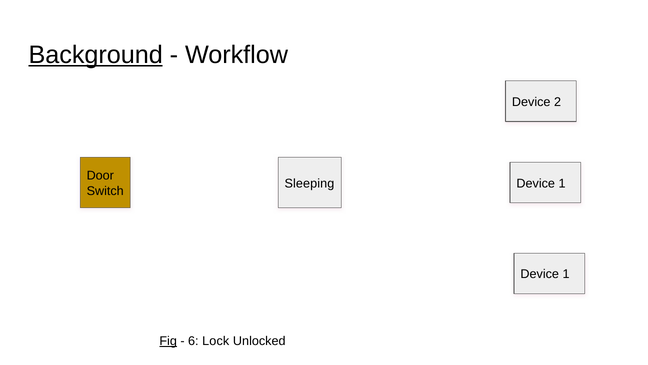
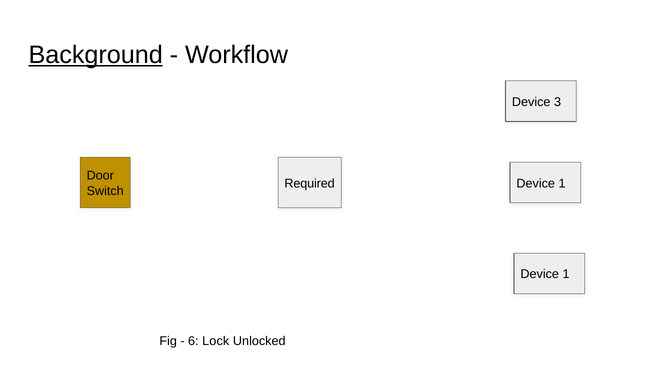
2: 2 -> 3 (558, 102)
Sleeping: Sleeping -> Required (310, 183)
Fig underline: present -> none (168, 341)
